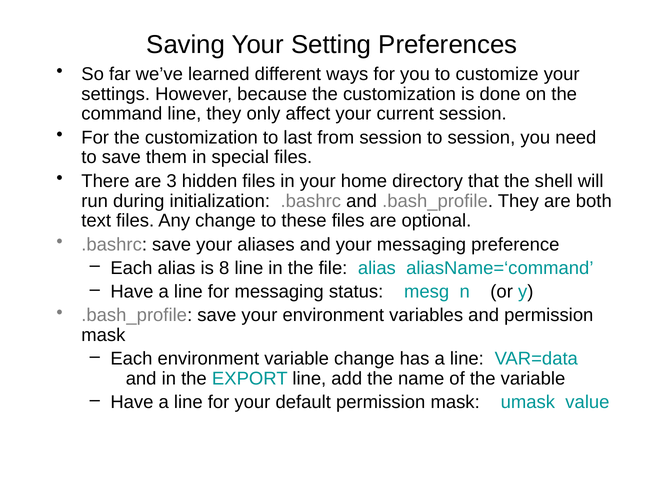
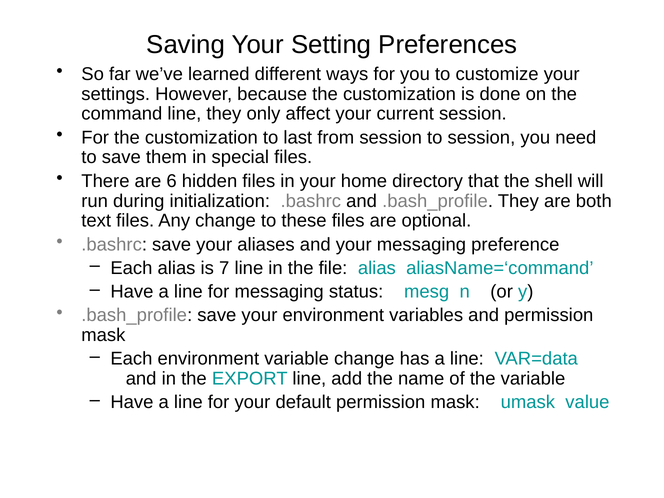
3: 3 -> 6 (172, 181)
8: 8 -> 7 (224, 268)
